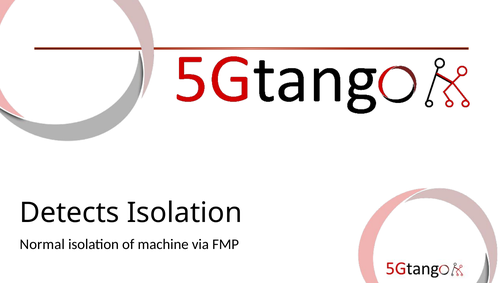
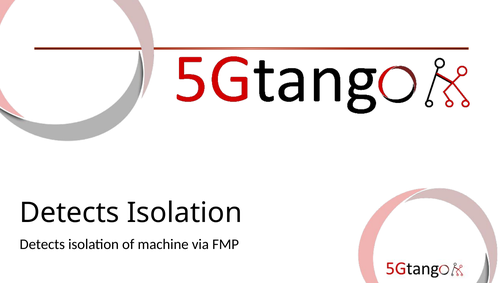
Normal: Normal -> Detects (42, 244)
